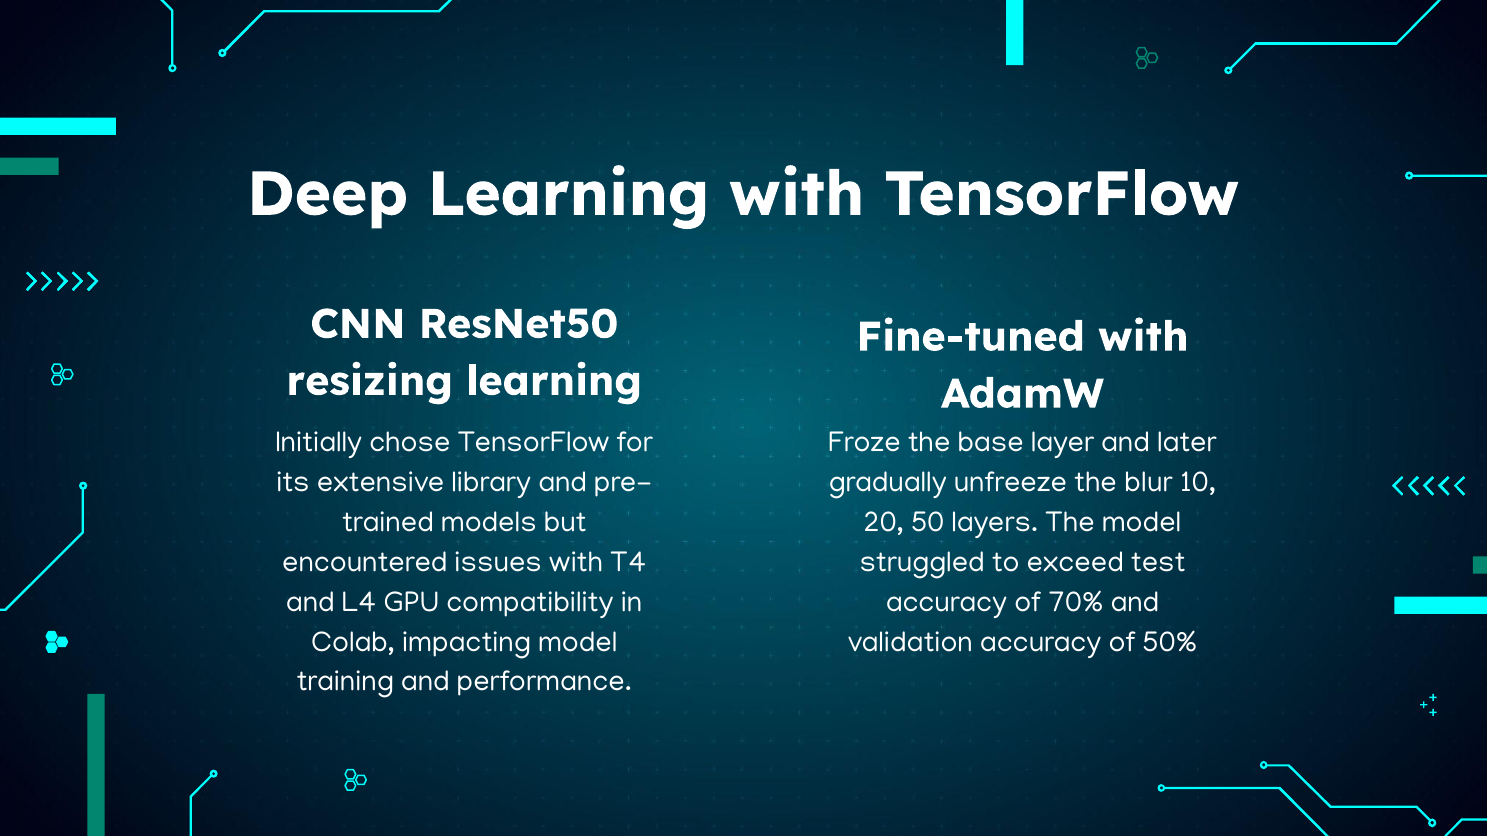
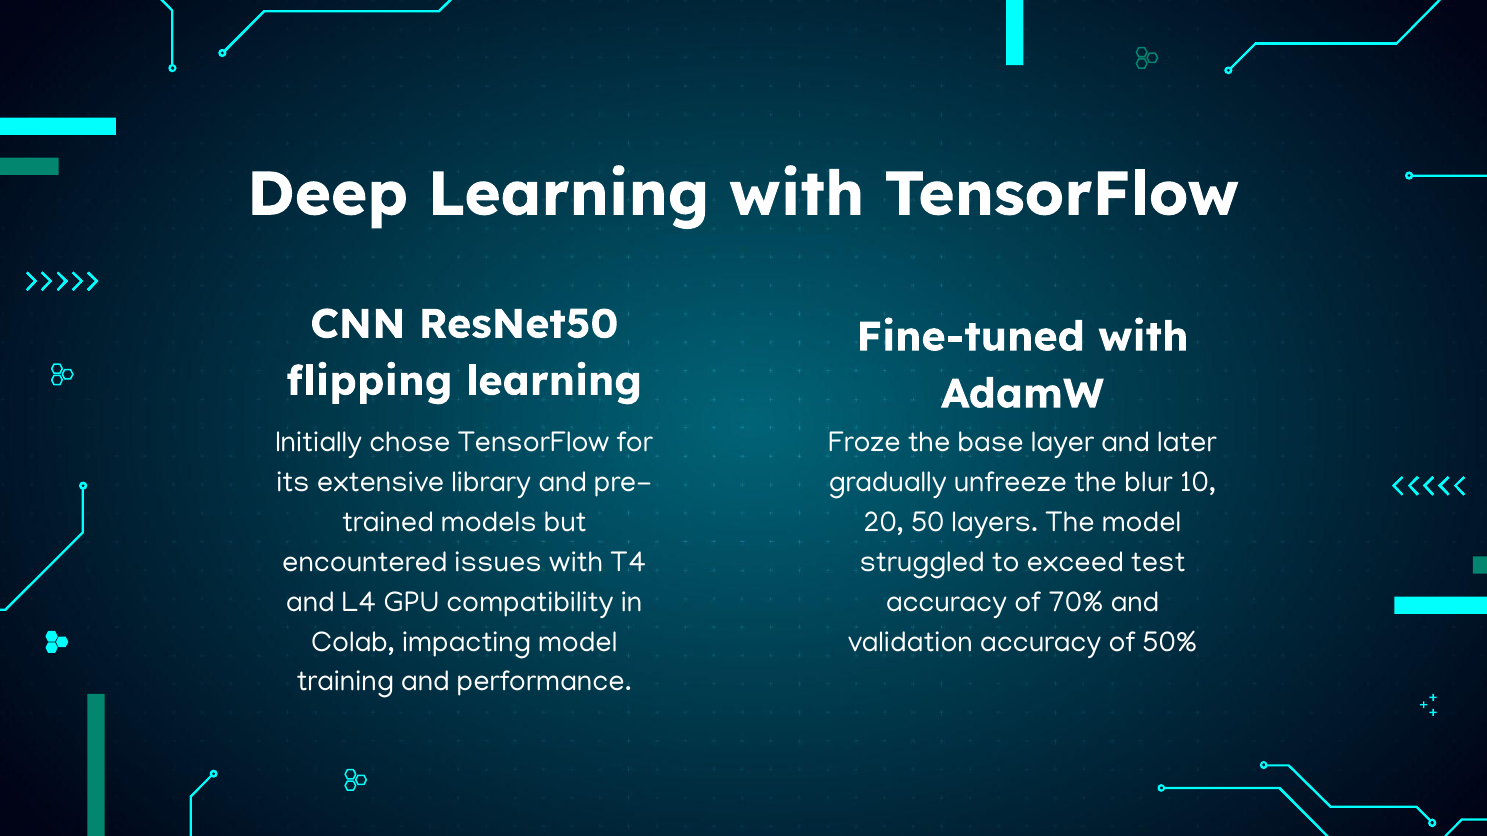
resizing: resizing -> flipping (369, 381)
